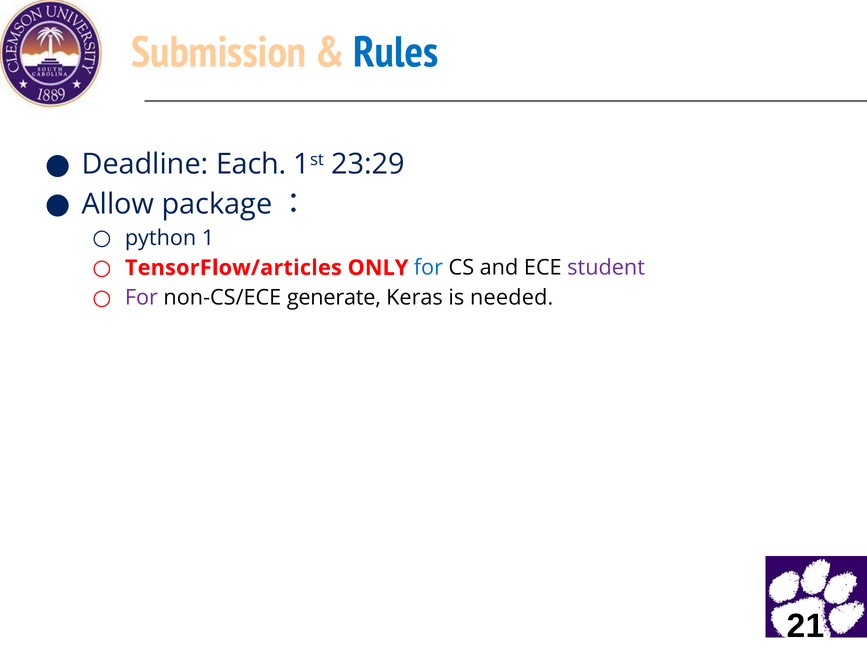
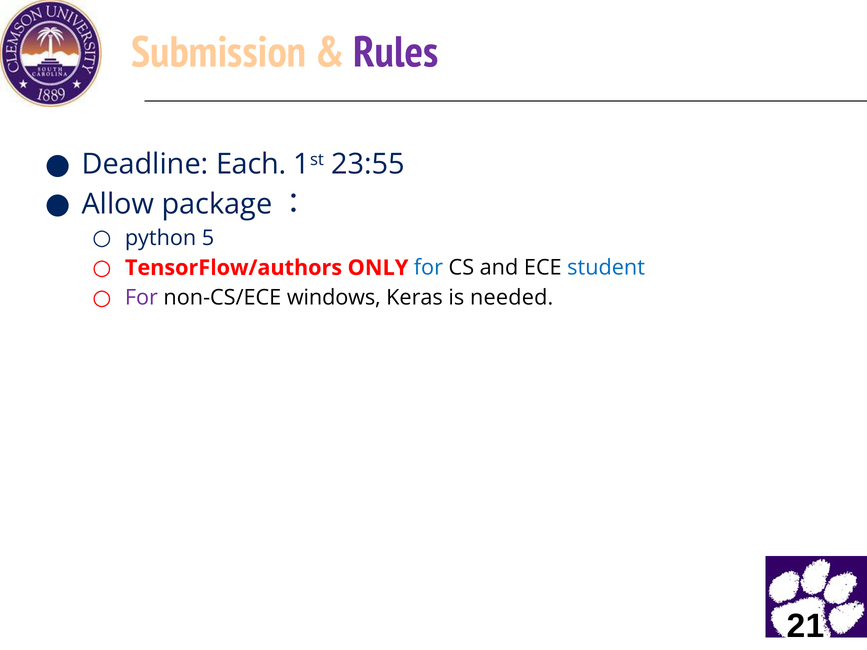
Rules colour: blue -> purple (396, 53)
23:29: 23:29 -> 23:55 (368, 164)
1: 1 -> 5 (208, 238)
TensorFlow/articles: TensorFlow/articles -> TensorFlow/authors (233, 268)
student colour: purple -> blue (606, 268)
generate: generate -> windows (334, 298)
